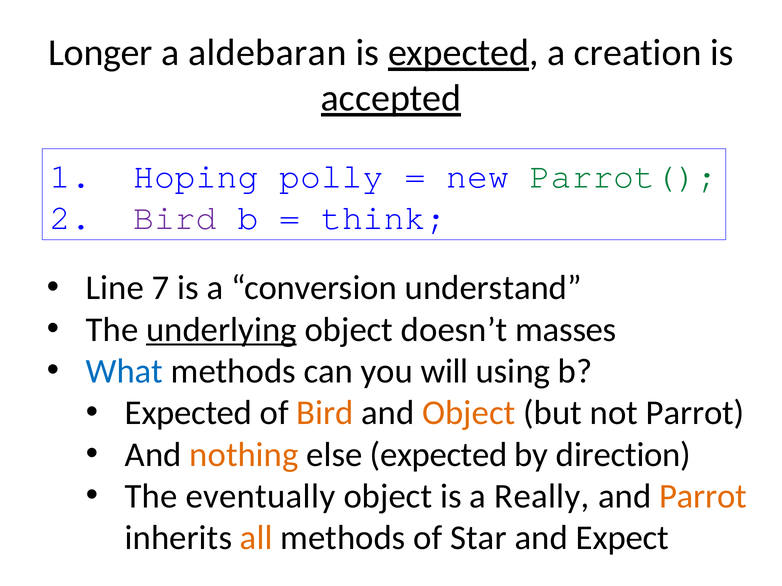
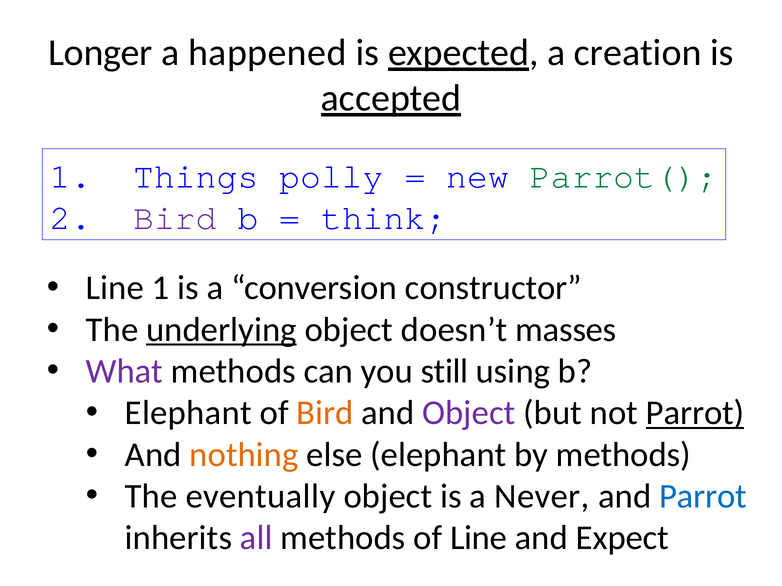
aldebaran: aldebaran -> happened (267, 53)
Hoping: Hoping -> Things (196, 176)
Line 7: 7 -> 1 (161, 288)
understand: understand -> constructor (493, 288)
What colour: blue -> purple (124, 372)
will: will -> still (444, 372)
Expected: Expected -> Elephant (188, 413)
Object colour: orange -> purple (469, 413)
Parrot underline: none -> present (695, 413)
else expected: expected -> elephant (438, 455)
by direction: direction -> methods (623, 455)
Really: Really -> Never (542, 497)
Parrot colour: orange -> blue (703, 497)
all colour: orange -> purple (256, 538)
of Star: Star -> Line (479, 538)
